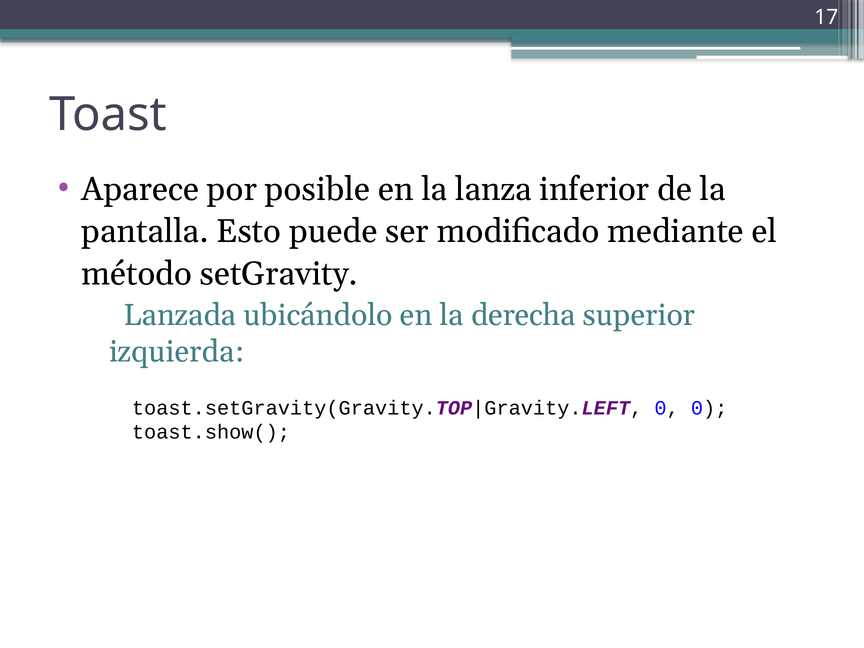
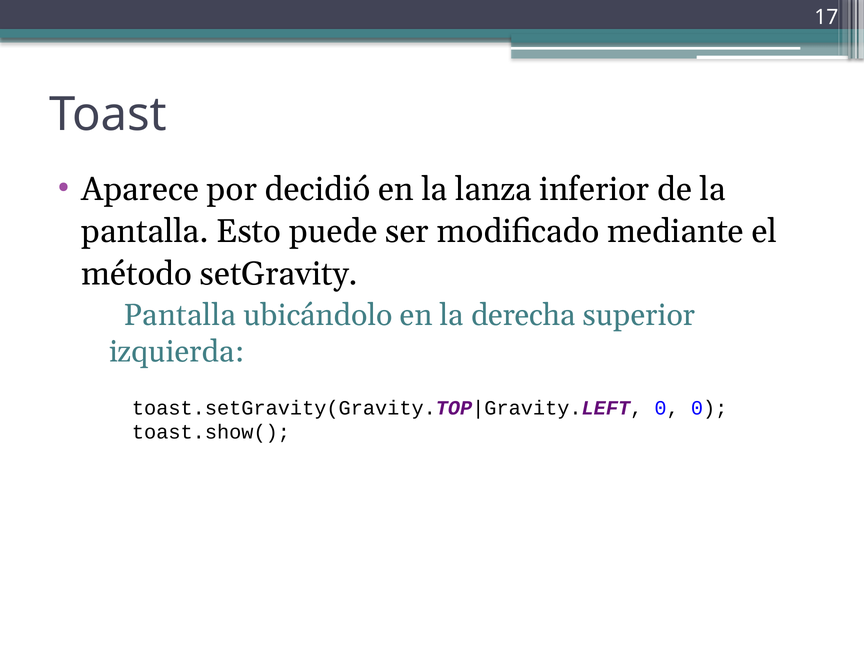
posible: posible -> decidió (318, 189)
Lanzada: Lanzada -> Pantalla (180, 315)
